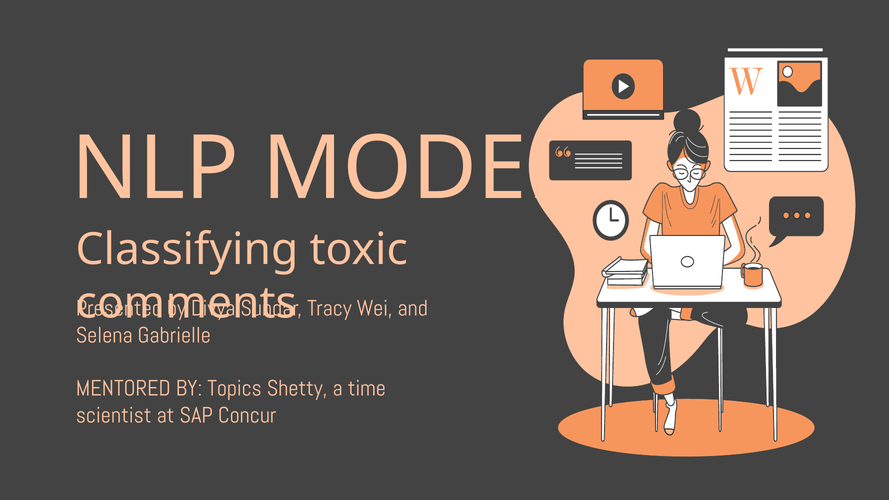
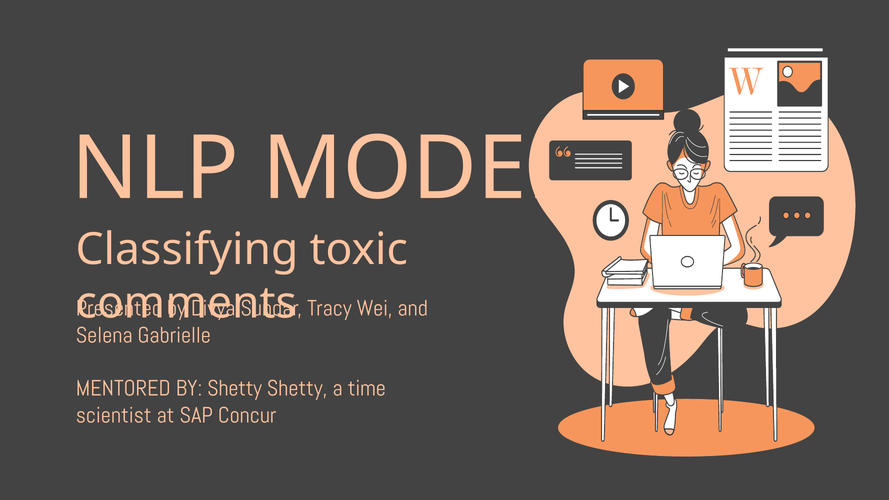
BY Topics: Topics -> Shetty (235, 389)
